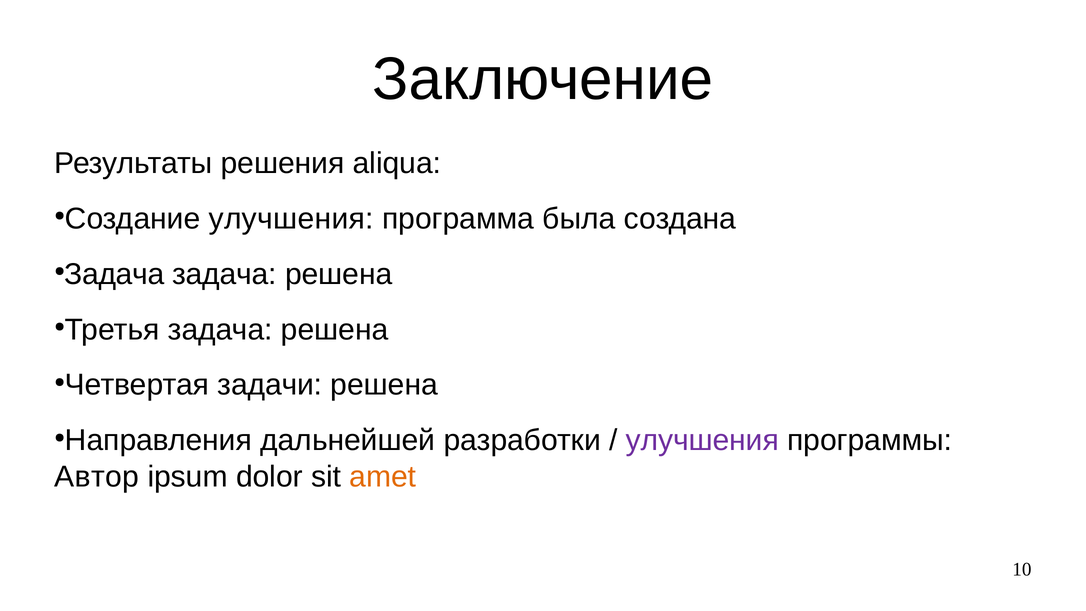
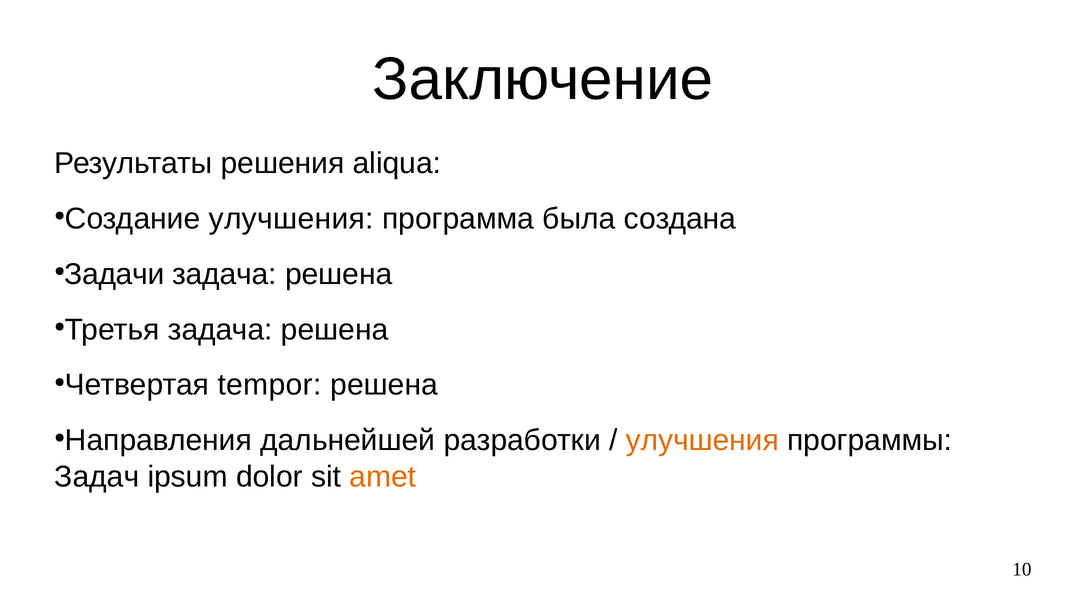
Задача: Задача -> Задачи (114, 274)
задачи: задачи -> tempor (270, 385)
улучшения colour: purple -> orange (702, 440)
Автор: Автор -> Задач (97, 477)
